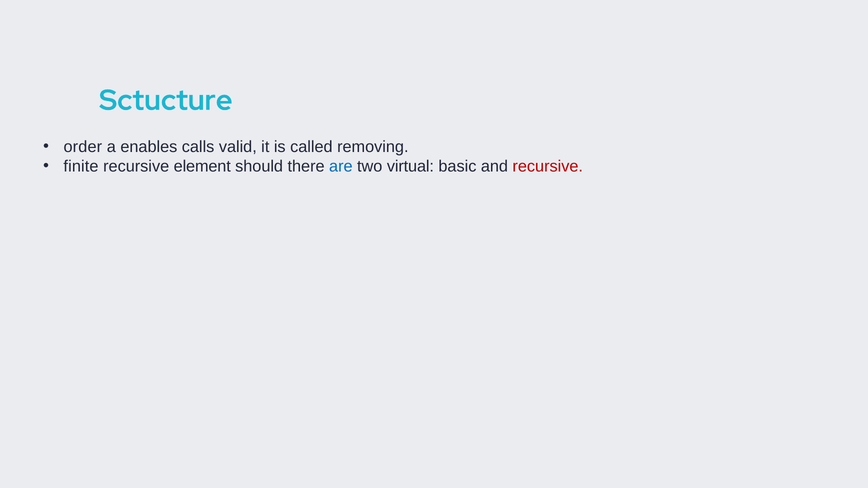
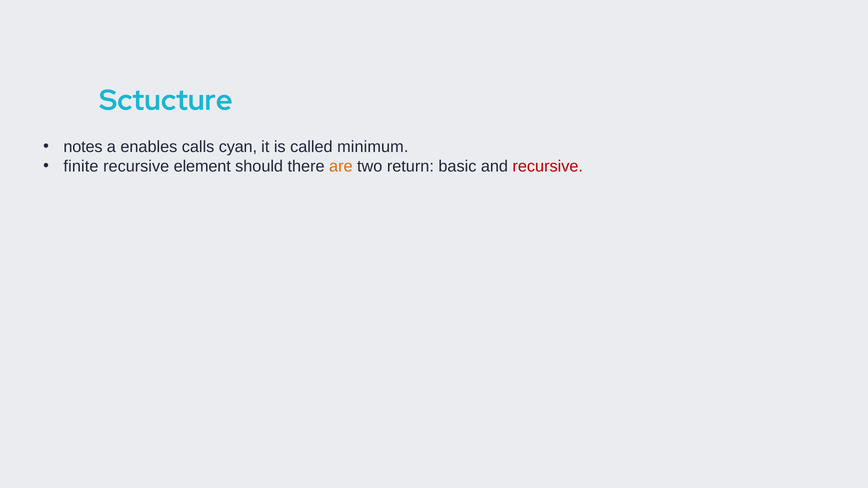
order: order -> notes (83, 147)
valid: valid -> cyan (238, 147)
removing: removing -> minimum (373, 147)
are colour: blue -> orange (341, 166)
virtual: virtual -> return (410, 166)
